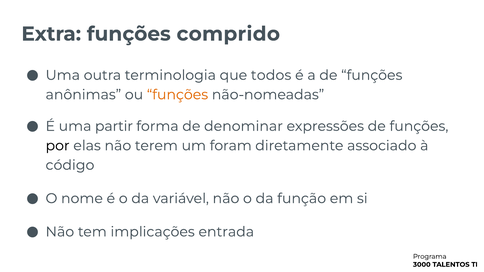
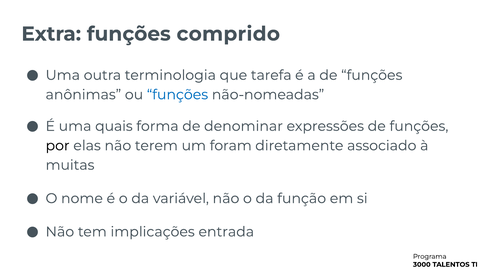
todos: todos -> tarefa (271, 75)
funções colour: orange -> blue (177, 95)
partir: partir -> quais (114, 126)
código: código -> muitas (70, 165)
